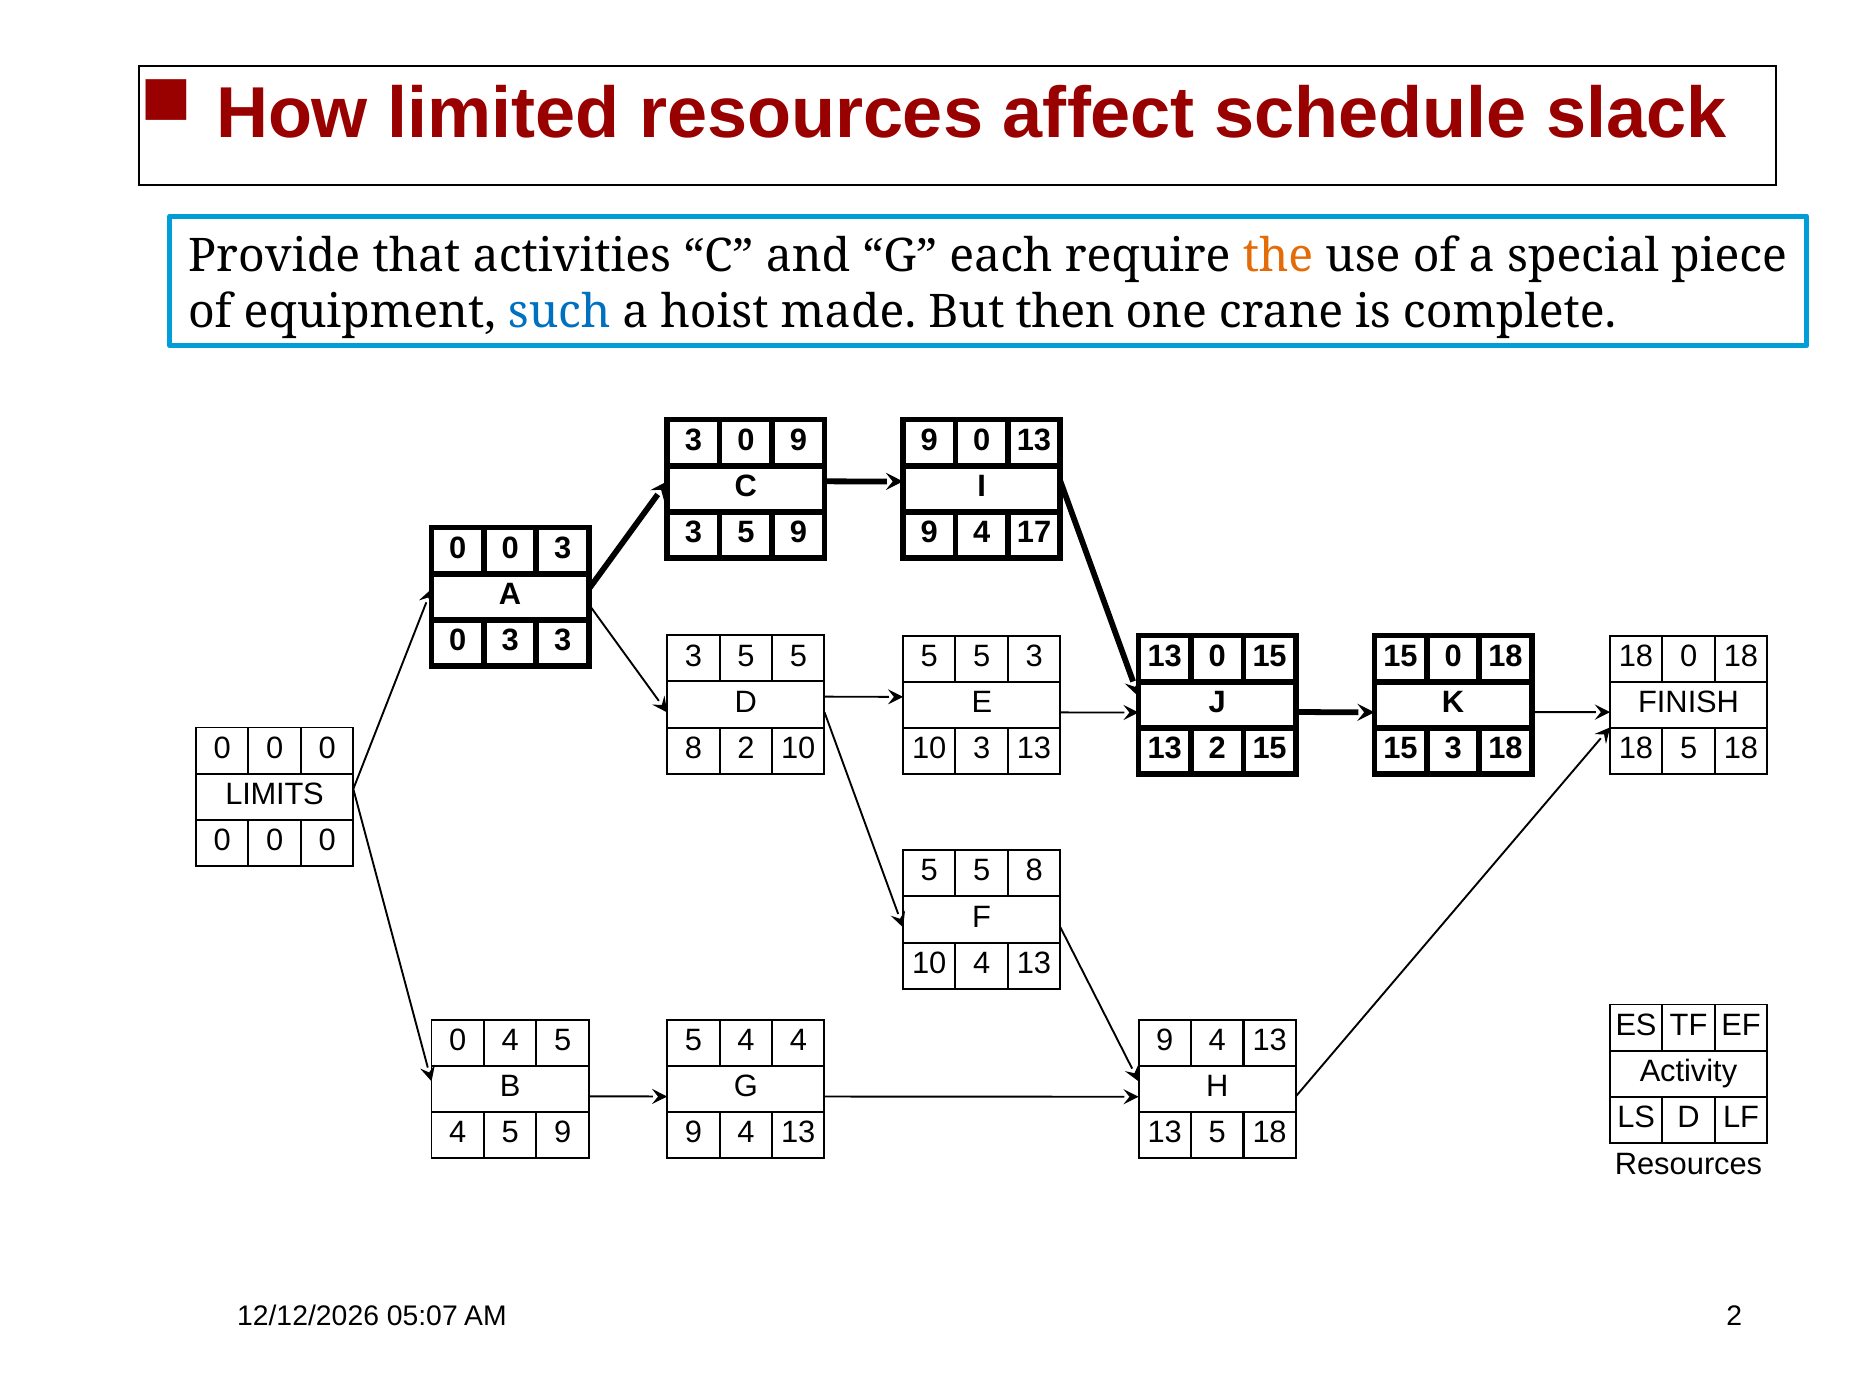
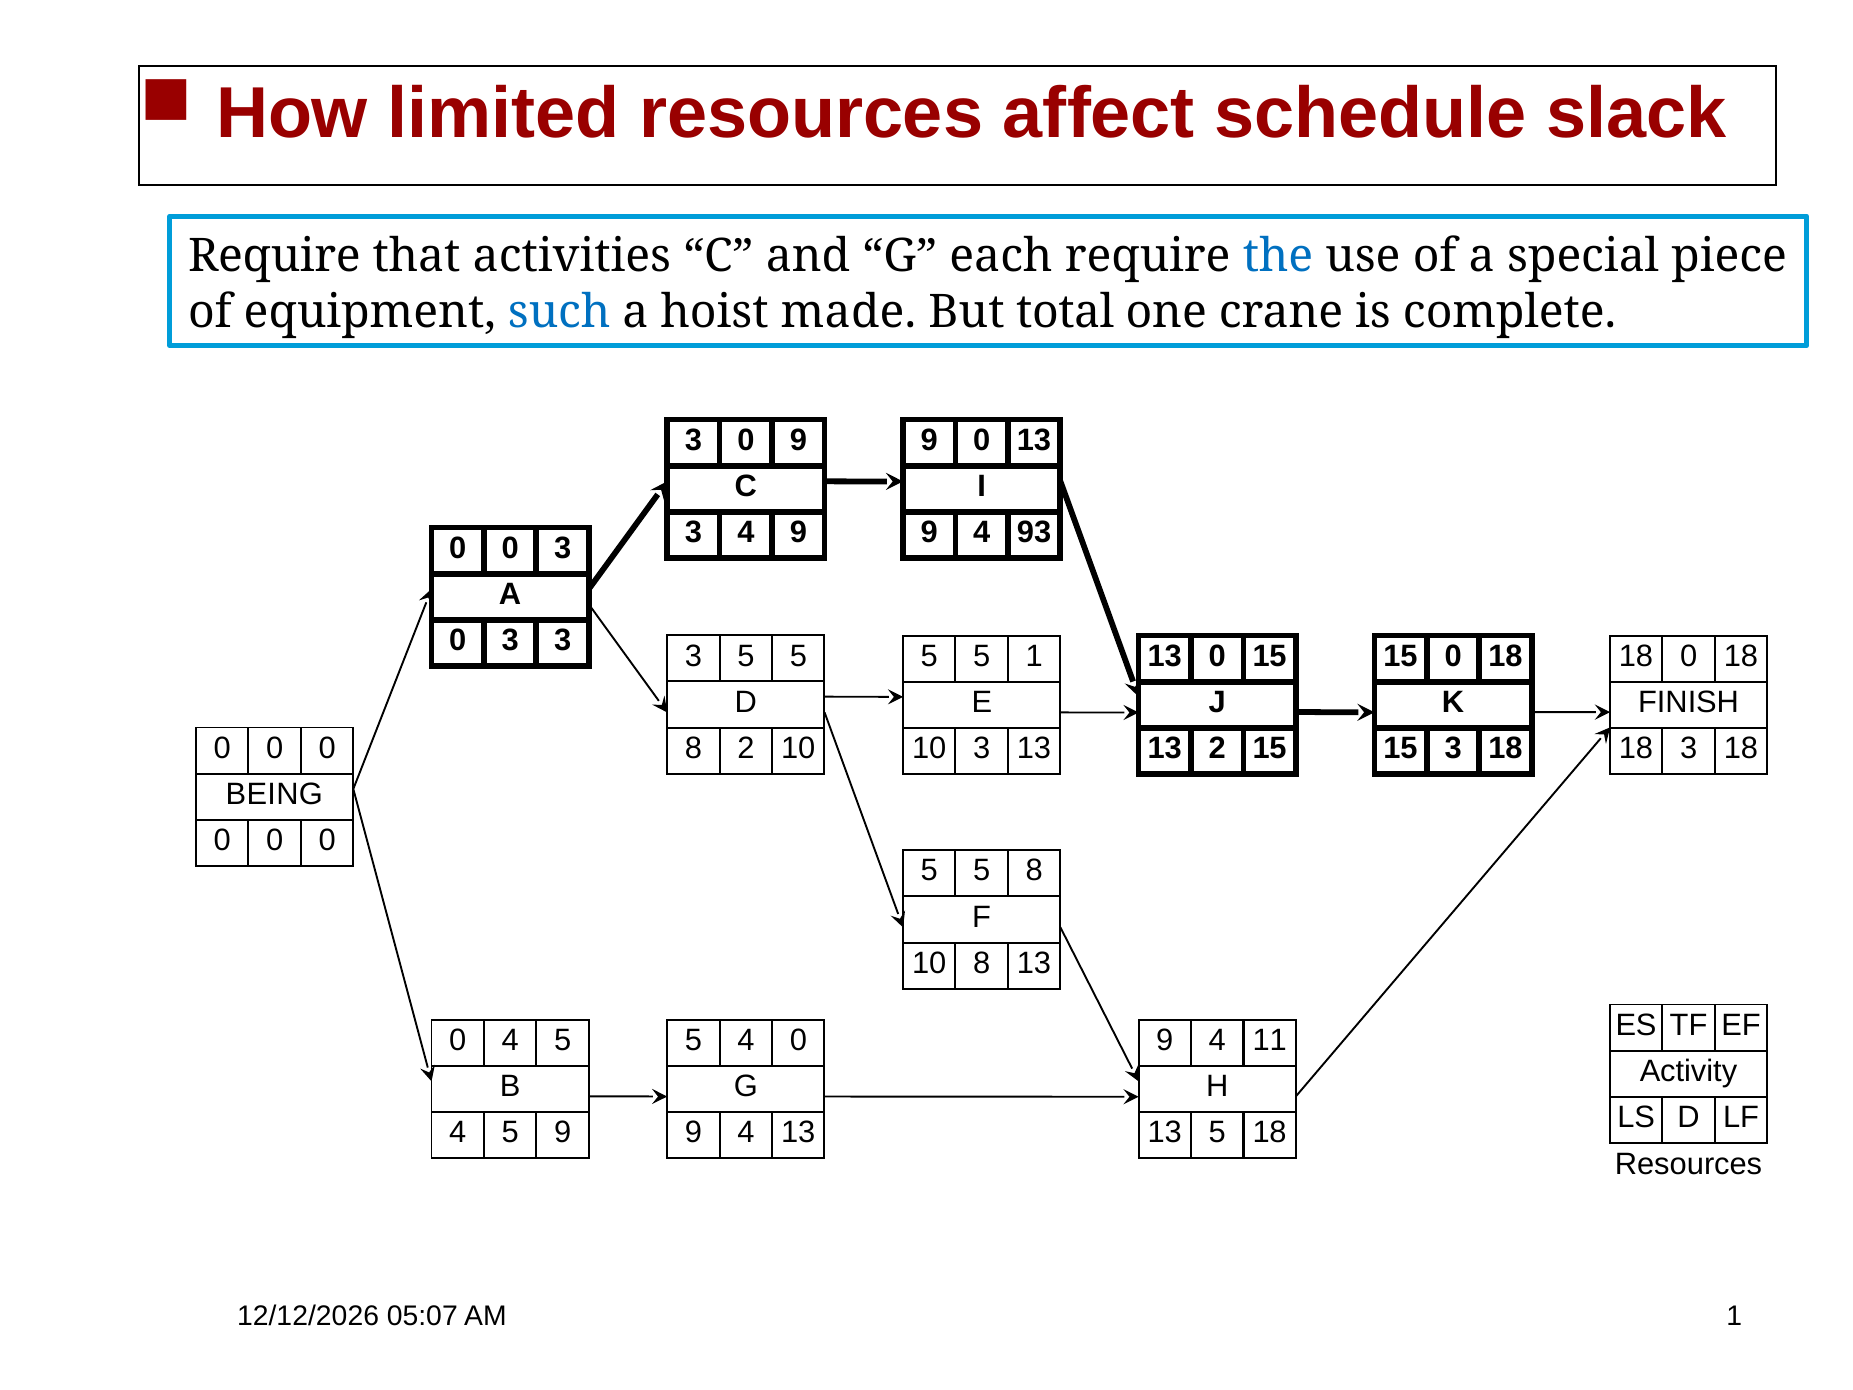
Provide: Provide -> Require (274, 256)
the colour: orange -> blue (1278, 256)
then: then -> total (1065, 312)
5: 5 -> 4 (746, 532)
17: 17 -> 93 (1034, 532)
5 3: 3 -> 1 (1034, 656)
18 5: 5 -> 3 (1689, 748)
LIMITS: LIMITS -> BEING (274, 794)
10 4: 4 -> 8 (982, 963)
4 4: 4 -> 0 (798, 1040)
13: 13 -> 11 (1270, 1040)
AM 2: 2 -> 1 (1734, 1316)
